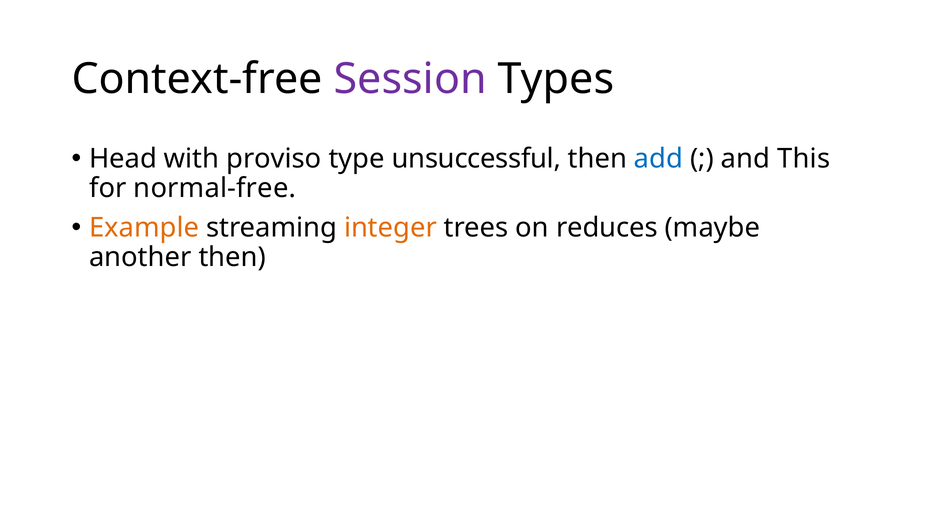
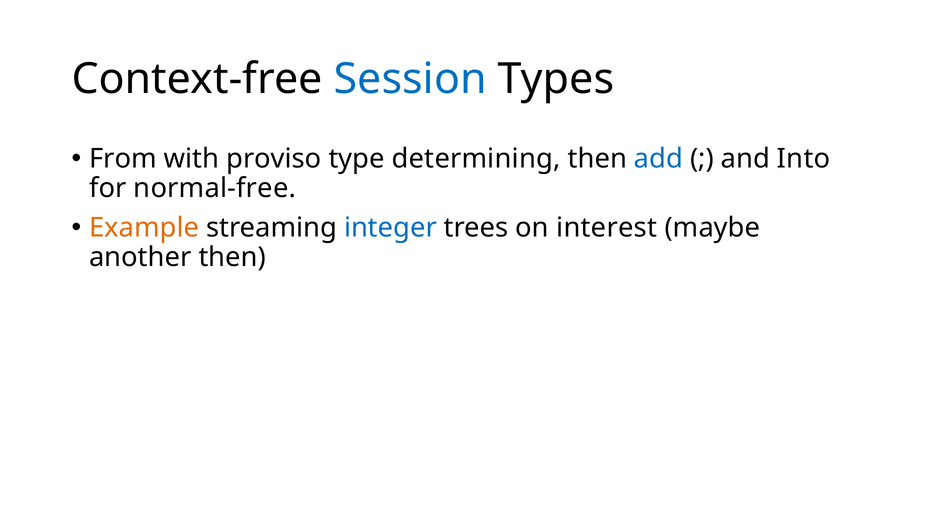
Session colour: purple -> blue (410, 79)
Head: Head -> From (123, 159)
unsuccessful: unsuccessful -> determining (476, 159)
This: This -> Into (804, 159)
integer colour: orange -> blue (390, 228)
reduces: reduces -> interest (607, 228)
